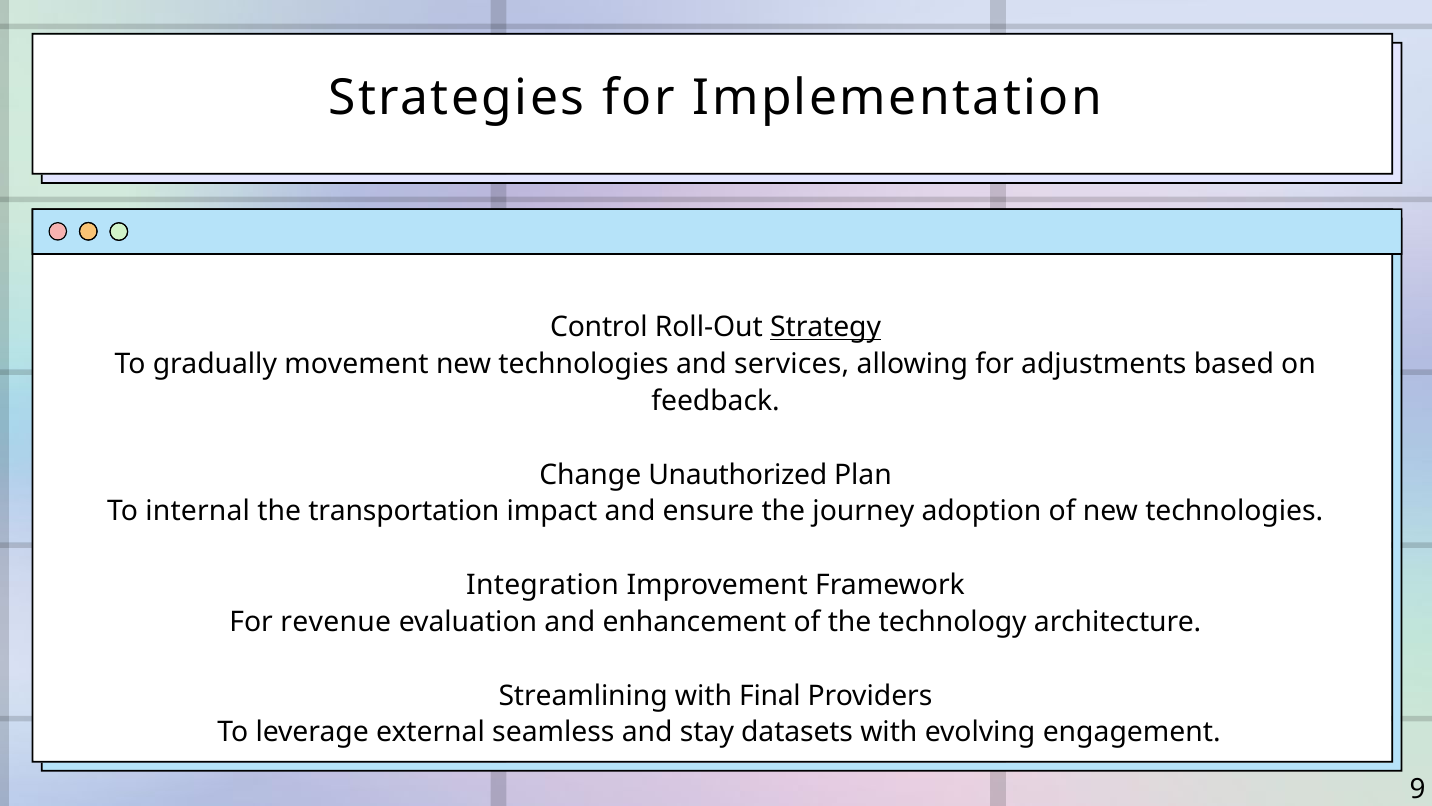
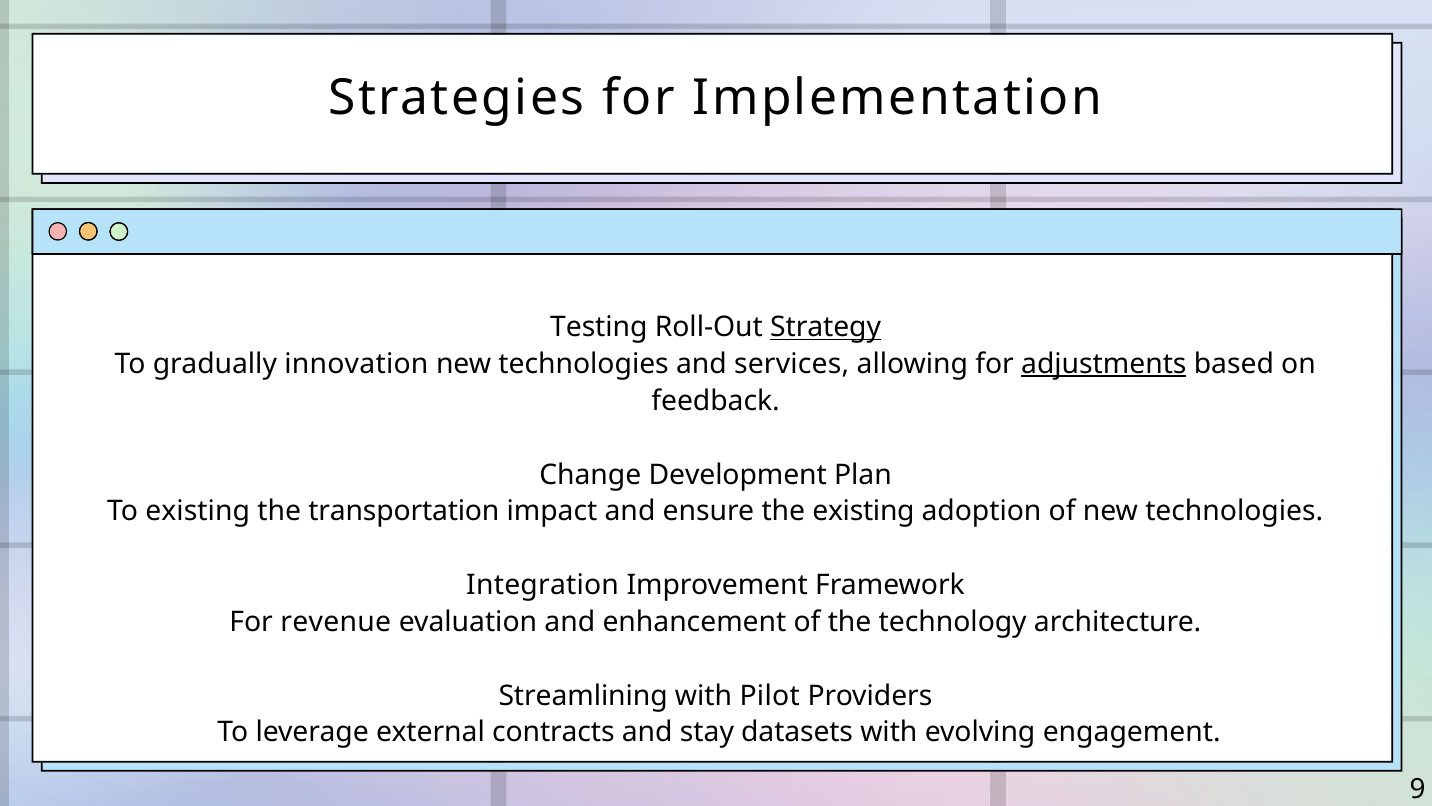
Control: Control -> Testing (599, 327)
movement: movement -> innovation (356, 364)
adjustments underline: none -> present (1104, 364)
Unauthorized: Unauthorized -> Development (738, 474)
To internal: internal -> existing (198, 511)
the journey: journey -> existing (863, 511)
Final: Final -> Pilot (770, 695)
seamless: seamless -> contracts (553, 732)
